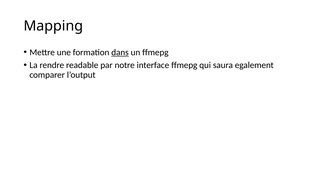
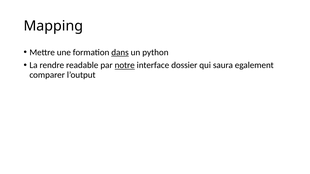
un ffmepg: ffmepg -> python (155, 52)
notre underline: none -> present (125, 65)
interface ffmepg: ffmepg -> dossier (184, 65)
